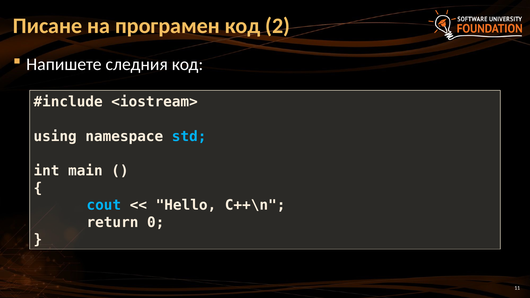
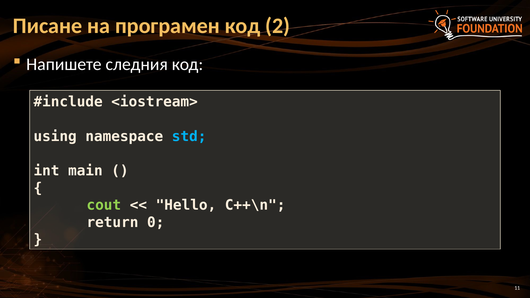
cout colour: light blue -> light green (104, 205)
